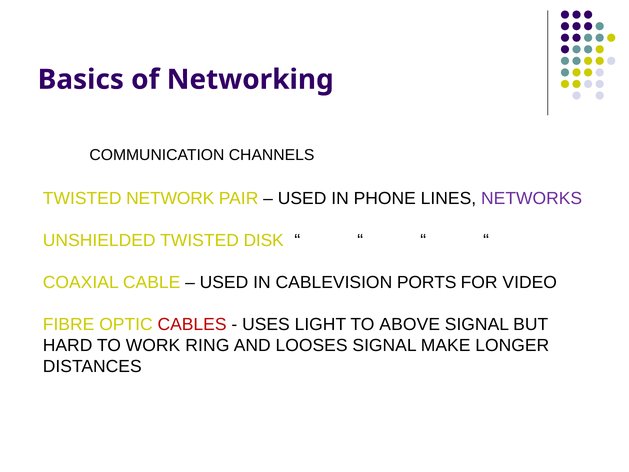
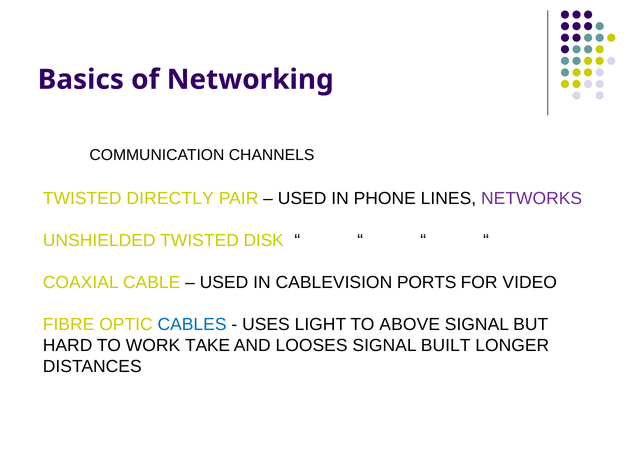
NETWORK: NETWORK -> DIRECTLY (170, 198)
CABLES colour: red -> blue (192, 324)
RING: RING -> TAKE (208, 345)
MAKE: MAKE -> BUILT (446, 345)
